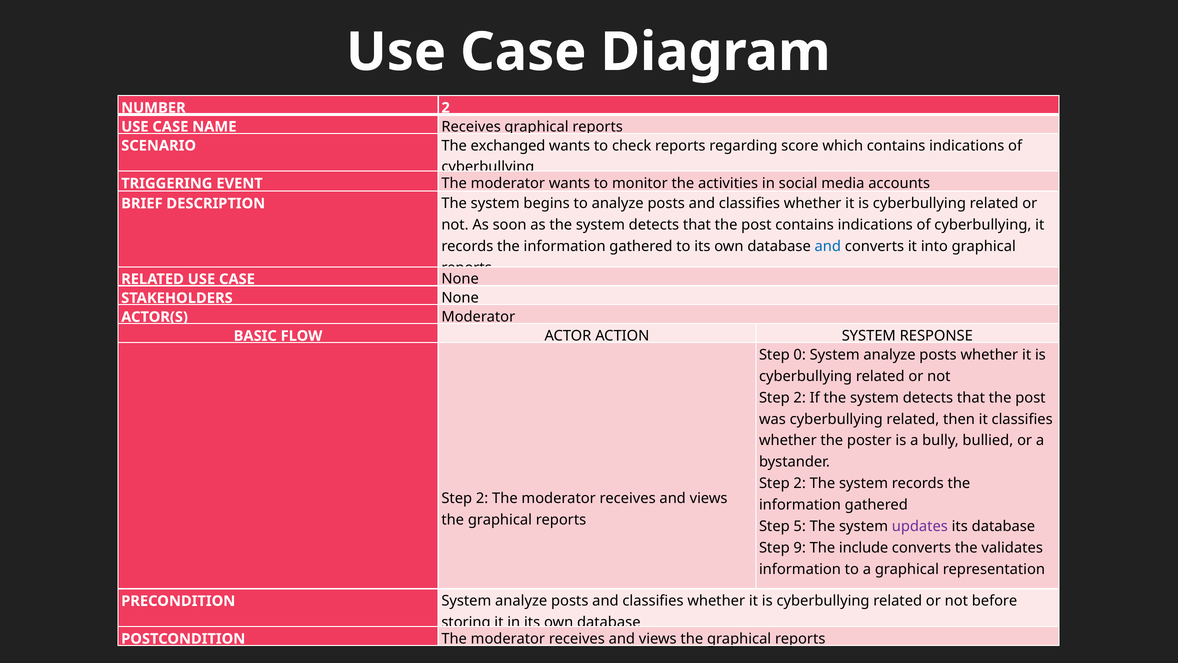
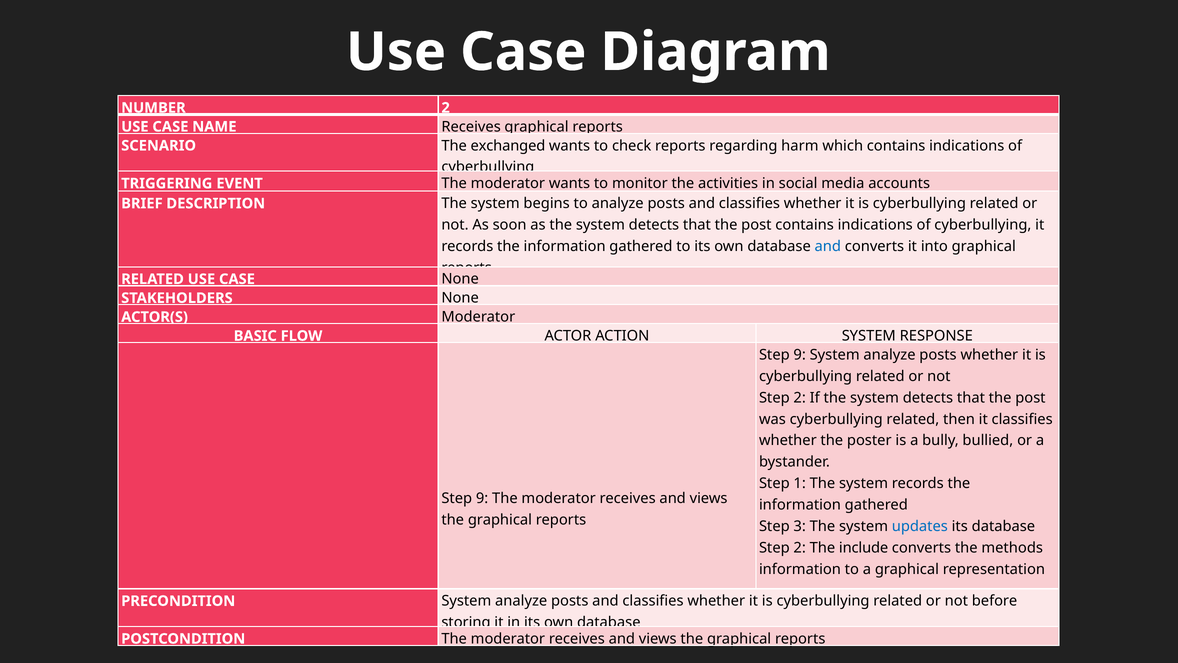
score: score -> harm (800, 146)
0: 0 -> 9 (800, 355)
2: 2 -> 1 (800, 483)
2: 2 -> 9 (482, 498)
5: 5 -> 3 (800, 526)
updates colour: purple -> blue (920, 526)
9: 9 -> 2 (800, 548)
validates: validates -> methods (1012, 548)
